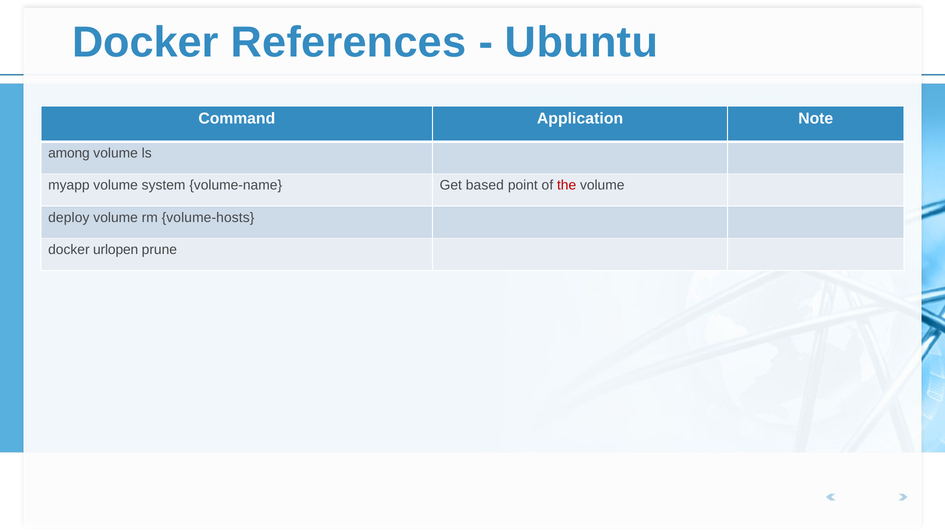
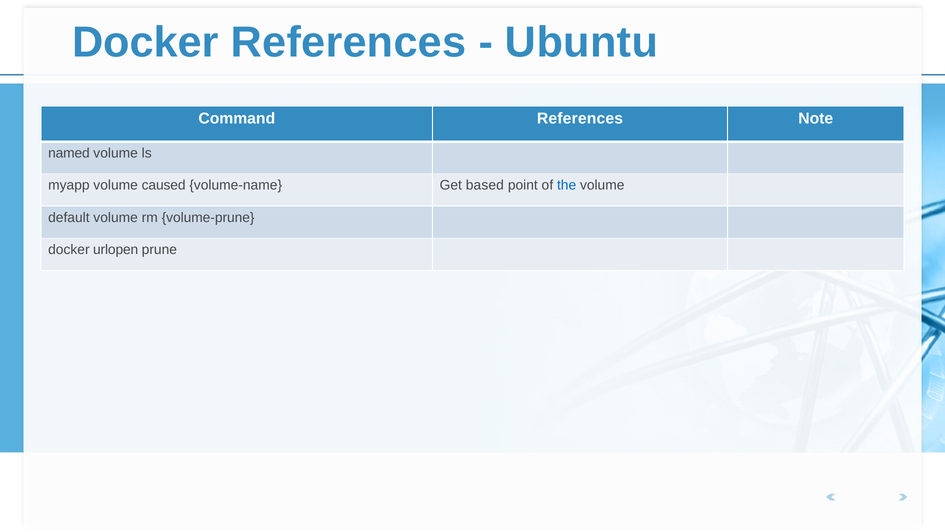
Command Application: Application -> References (580, 119)
among: among -> named (69, 153)
system: system -> caused (164, 185)
the colour: red -> blue (567, 185)
deploy: deploy -> default (69, 217)
volume-hosts: volume-hosts -> volume-prune (208, 217)
